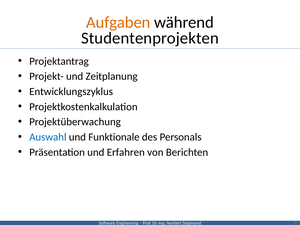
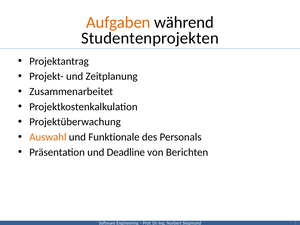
Entwicklungszyklus: Entwicklungszyklus -> Zusammenarbeitet (71, 92)
Auswahl colour: blue -> orange (48, 137)
Erfahren: Erfahren -> Deadline (126, 152)
